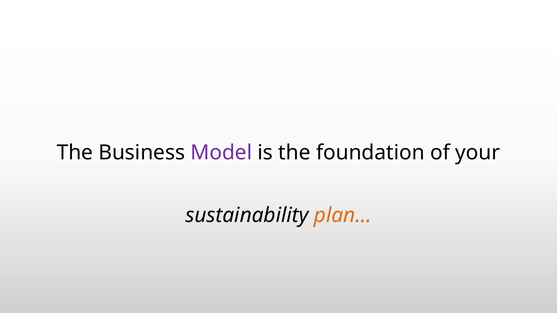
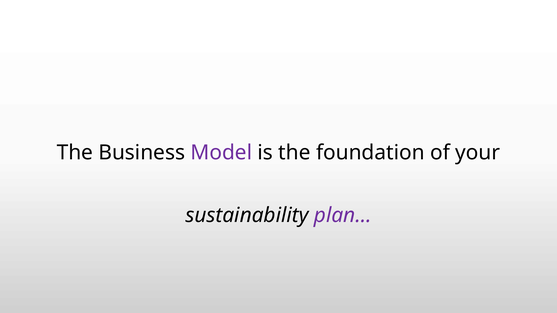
plan… colour: orange -> purple (343, 215)
